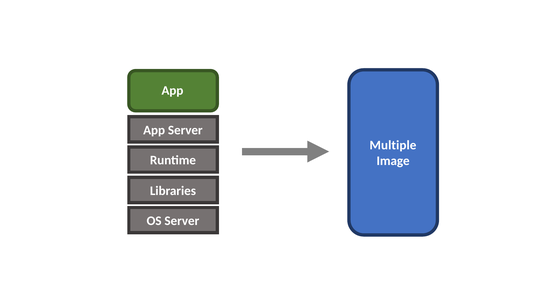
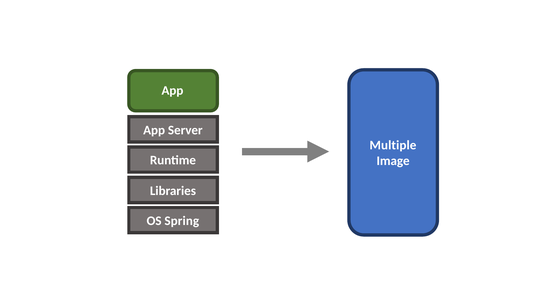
OS Server: Server -> Spring (182, 221)
